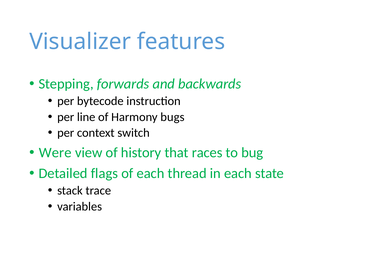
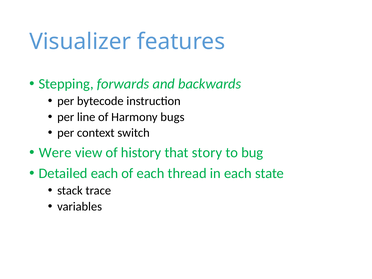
races: races -> story (207, 153)
Detailed flags: flags -> each (104, 173)
